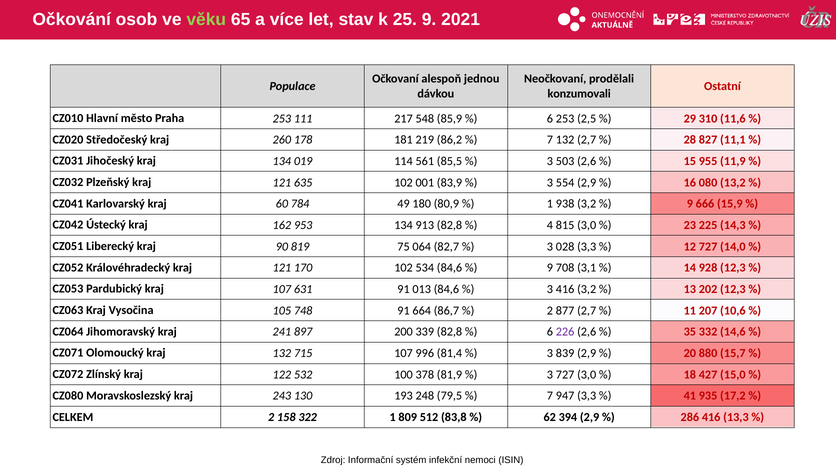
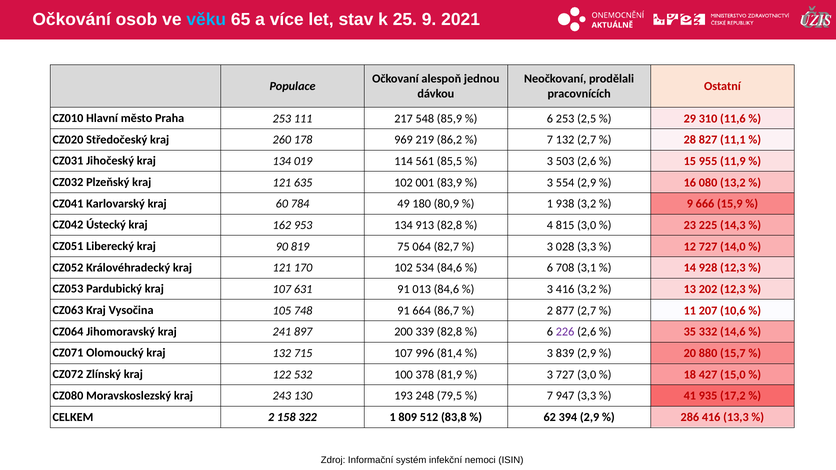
věku colour: light green -> light blue (206, 20)
konzumovali: konzumovali -> pracovnících (579, 94)
181: 181 -> 969 (404, 140)
9: 9 -> 6 (550, 268)
